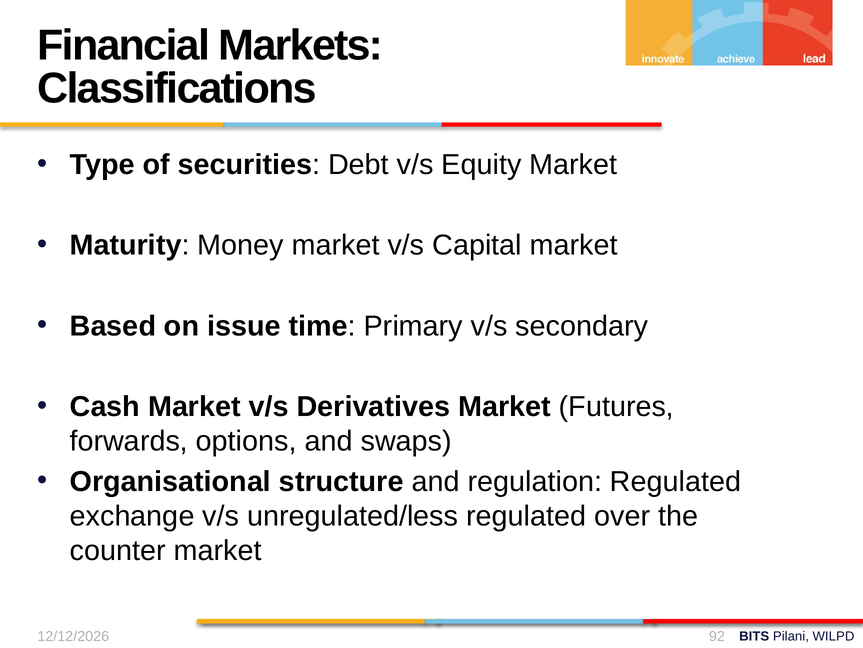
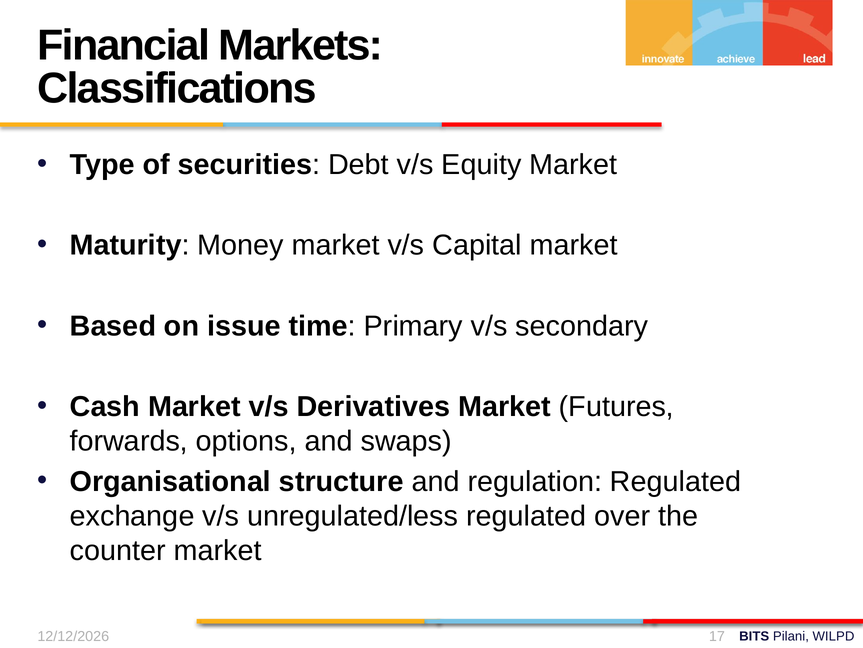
92: 92 -> 17 (717, 636)
